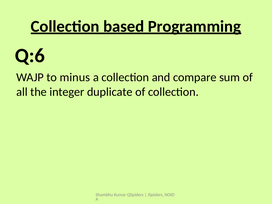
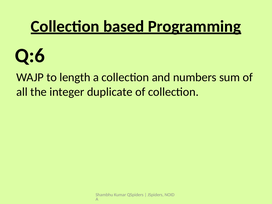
minus: minus -> length (75, 77)
compare: compare -> numbers (195, 77)
